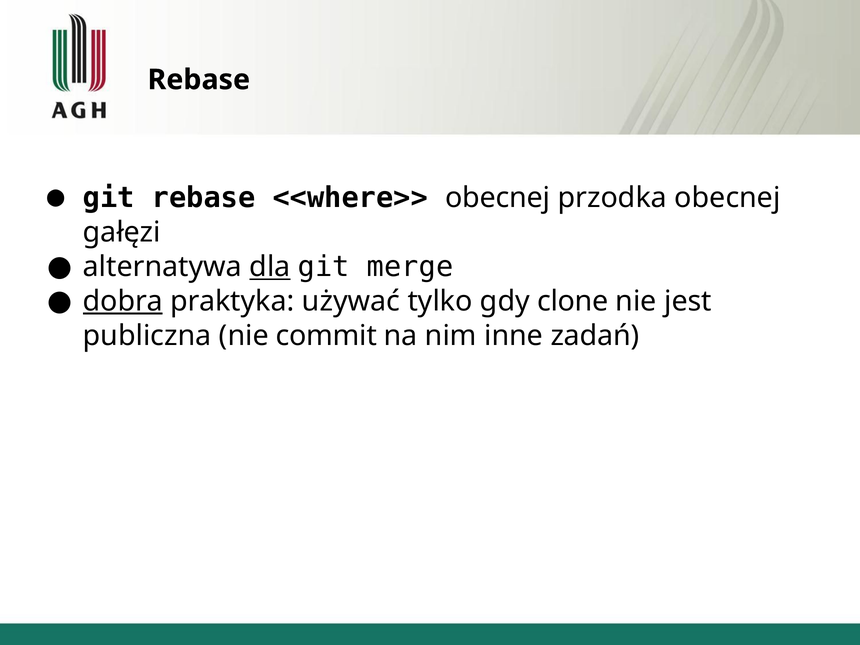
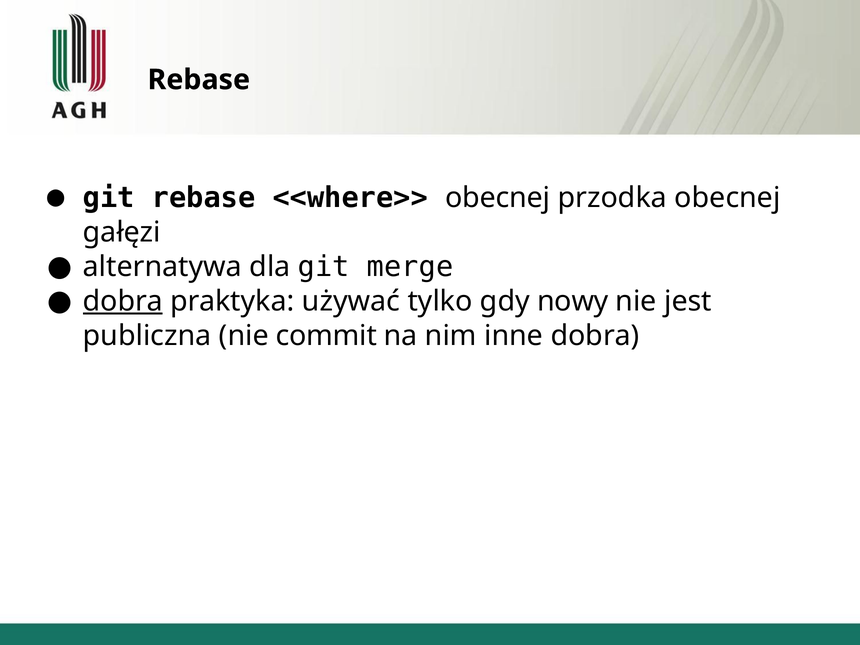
dla underline: present -> none (270, 267)
clone: clone -> nowy (573, 301)
inne zadań: zadań -> dobra (595, 336)
